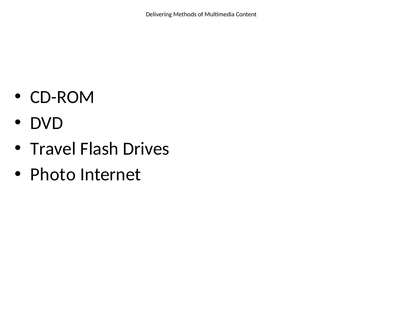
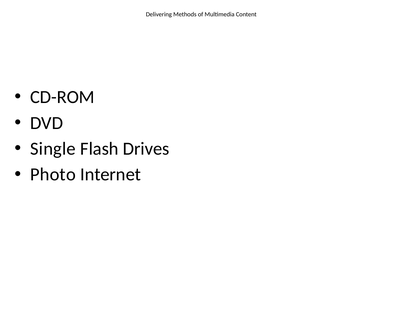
Travel: Travel -> Single (53, 149)
